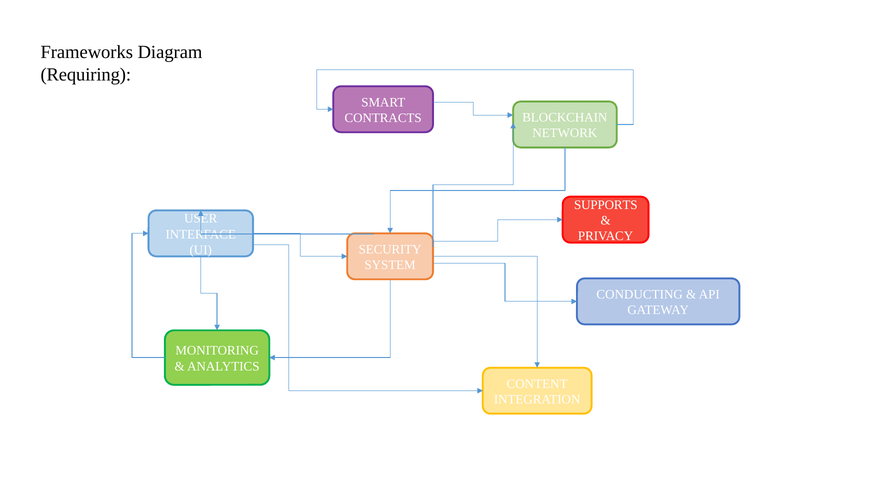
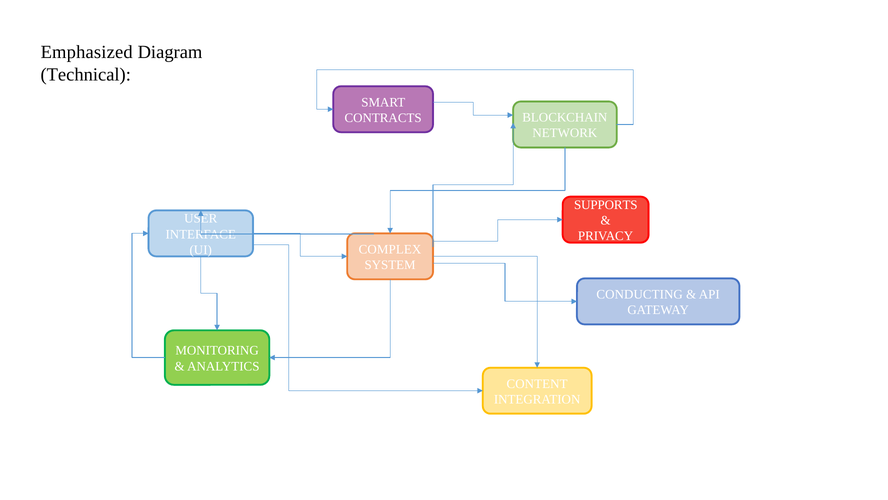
Frameworks: Frameworks -> Emphasized (87, 52)
Requiring: Requiring -> Technical (86, 75)
SECURITY: SECURITY -> COMPLEX (390, 249)
